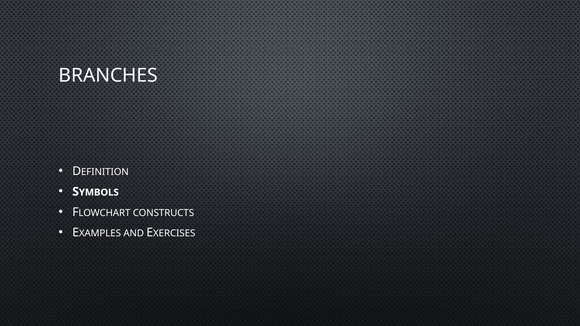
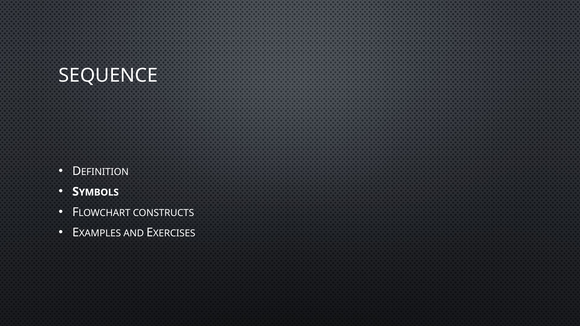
BRANCHES: BRANCHES -> SEQUENCE (108, 76)
